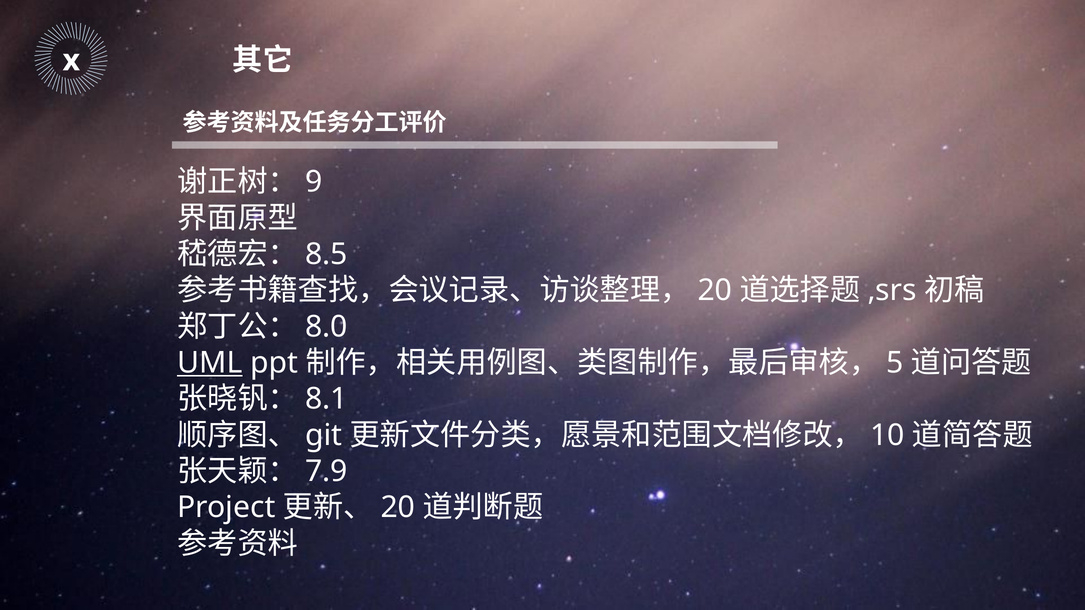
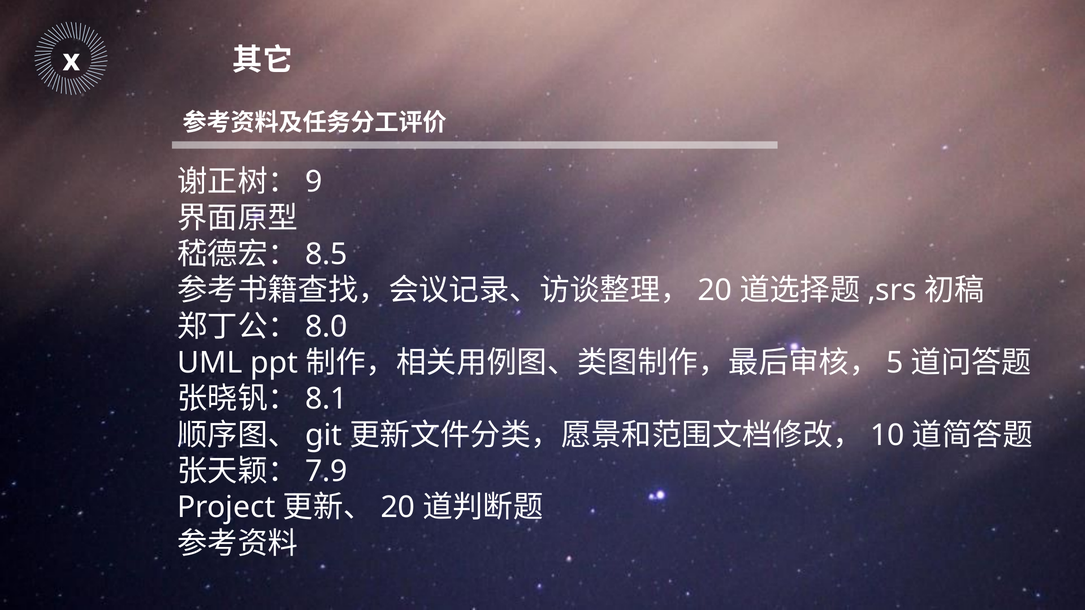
UML underline: present -> none (210, 363)
